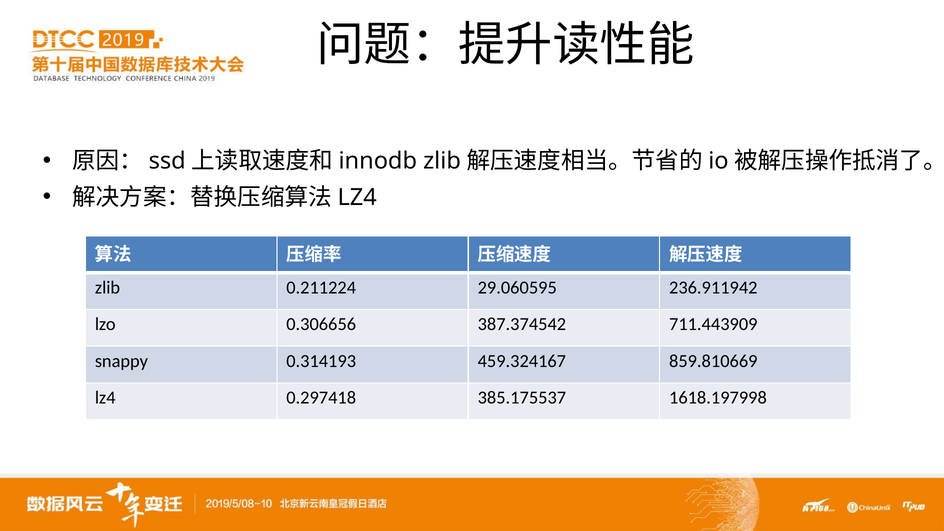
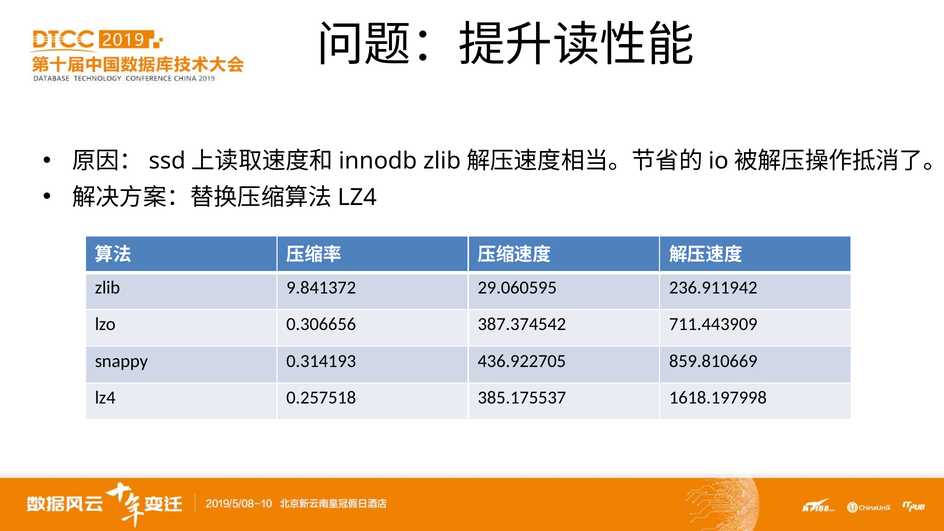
0.211224: 0.211224 -> 9.841372 (321, 288)
459.324167: 459.324167 -> 436.922705 (522, 361)
0.297418: 0.297418 -> 0.257518 (321, 398)
